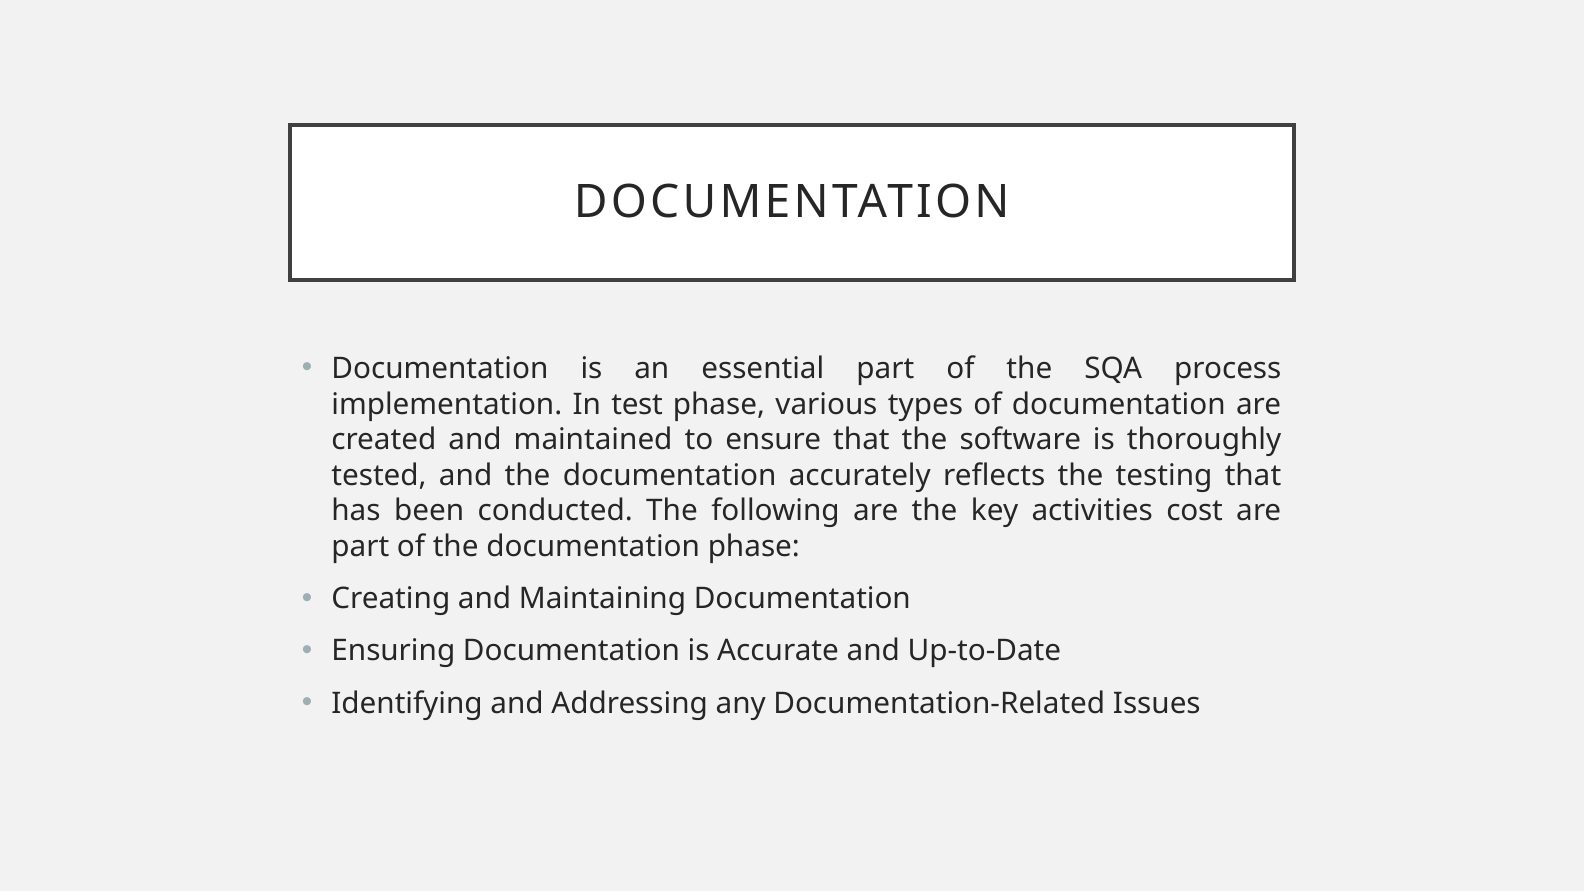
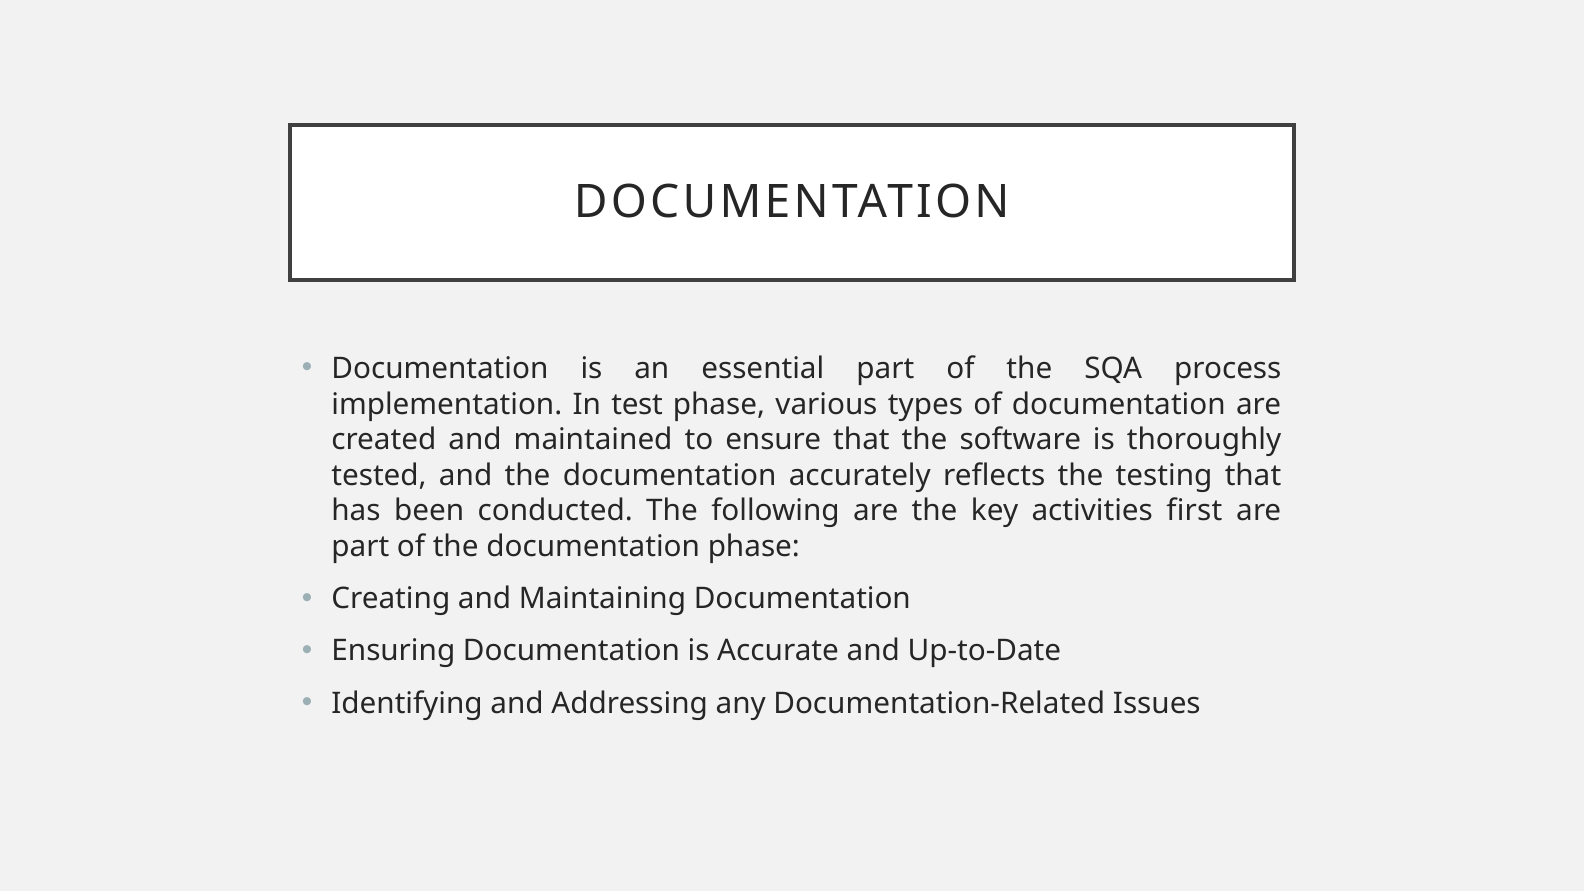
cost: cost -> first (1194, 511)
